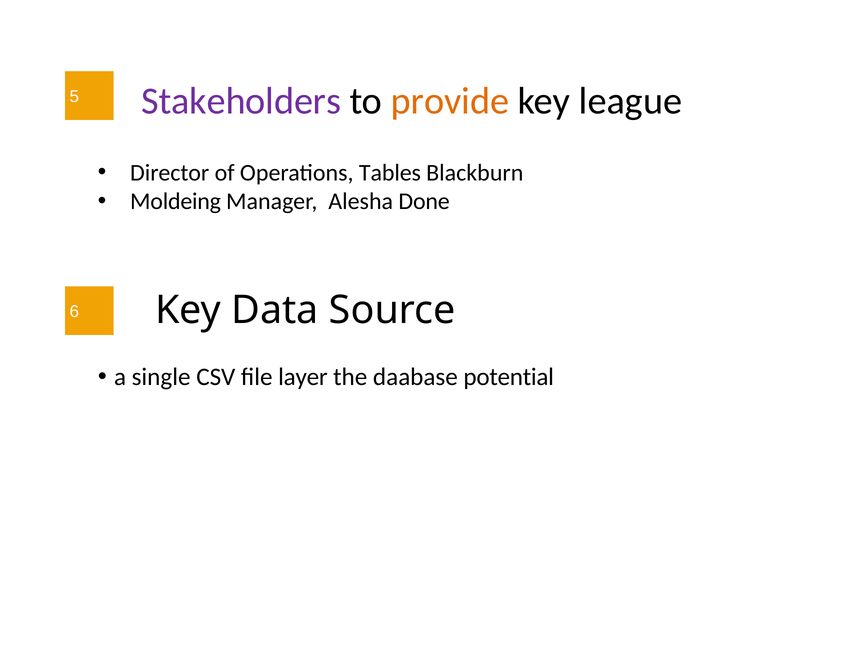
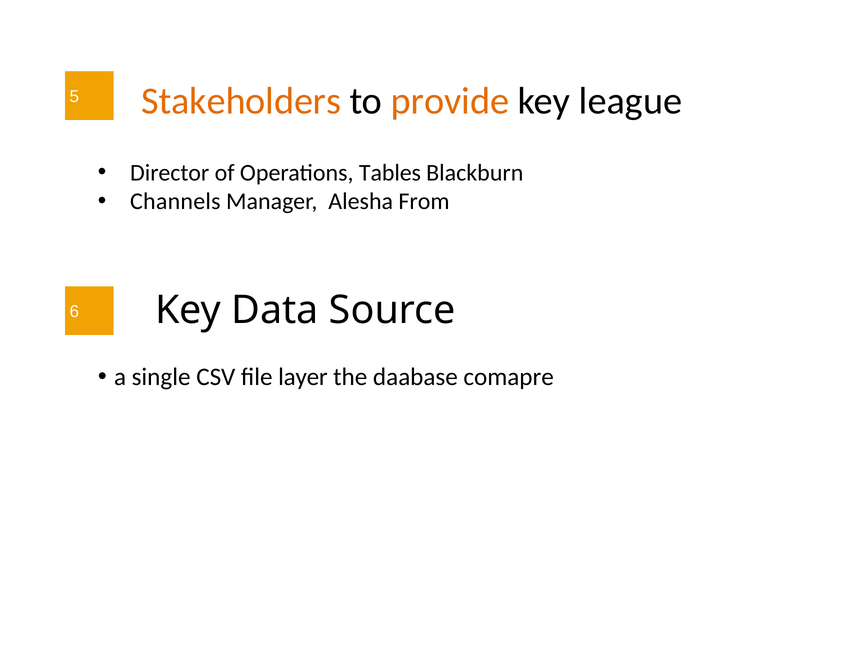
Stakeholders colour: purple -> orange (241, 101)
Moldeing: Moldeing -> Channels (175, 201)
Done: Done -> From (424, 201)
potential: potential -> comapre (509, 376)
